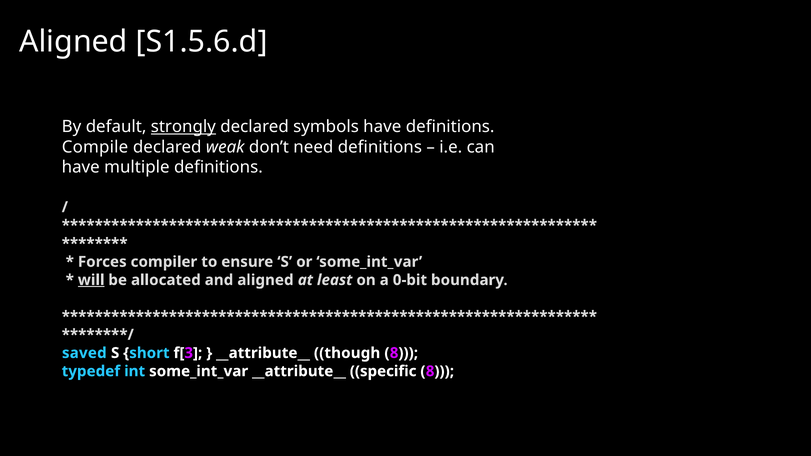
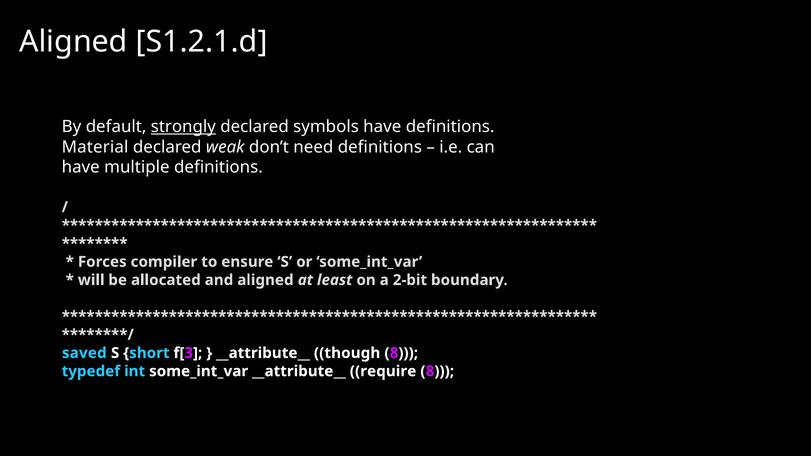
S1.5.6.d: S1.5.6.d -> S1.2.1.d (202, 42)
Compile: Compile -> Material (95, 147)
will underline: present -> none (91, 280)
0-bit: 0-bit -> 2-bit (410, 280)
specific: specific -> require (383, 371)
